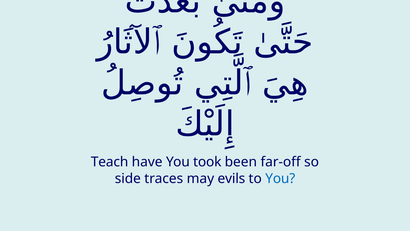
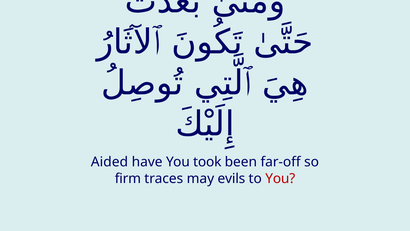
Teach: Teach -> Aided (109, 162)
side: side -> firm (128, 178)
You colour: blue -> red (280, 178)
